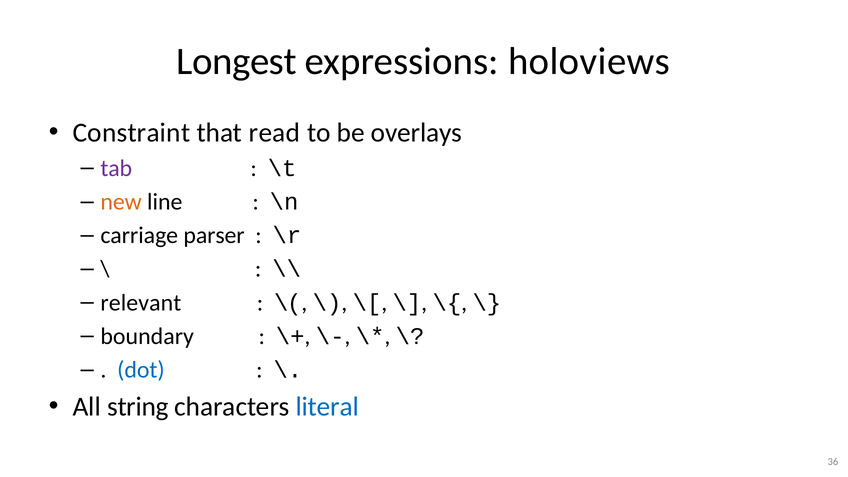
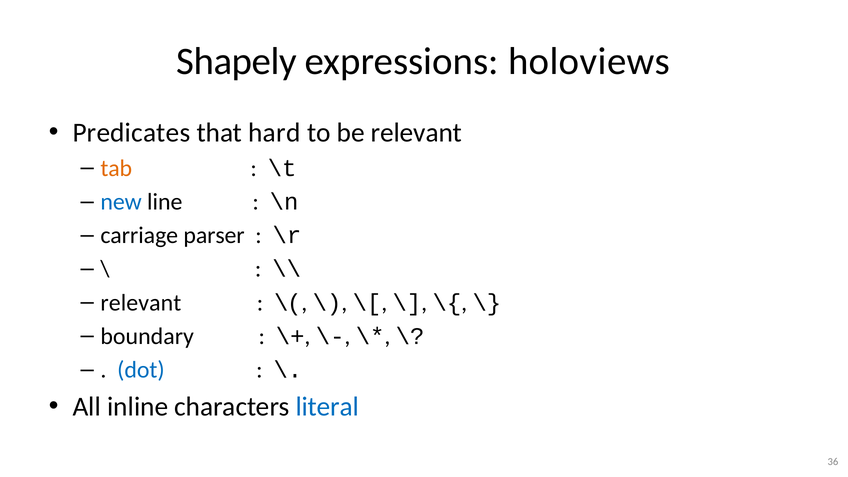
Longest: Longest -> Shapely (236, 62)
Constraint: Constraint -> Predicates (131, 133)
read: read -> hard (274, 133)
be overlays: overlays -> relevant (416, 133)
tab colour: purple -> orange (116, 168)
new colour: orange -> blue (121, 202)
string: string -> inline (138, 407)
